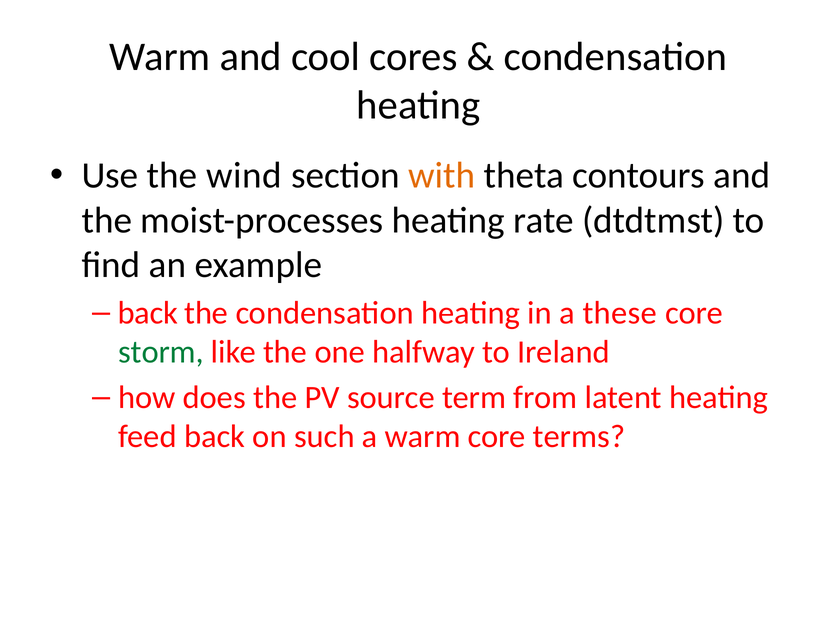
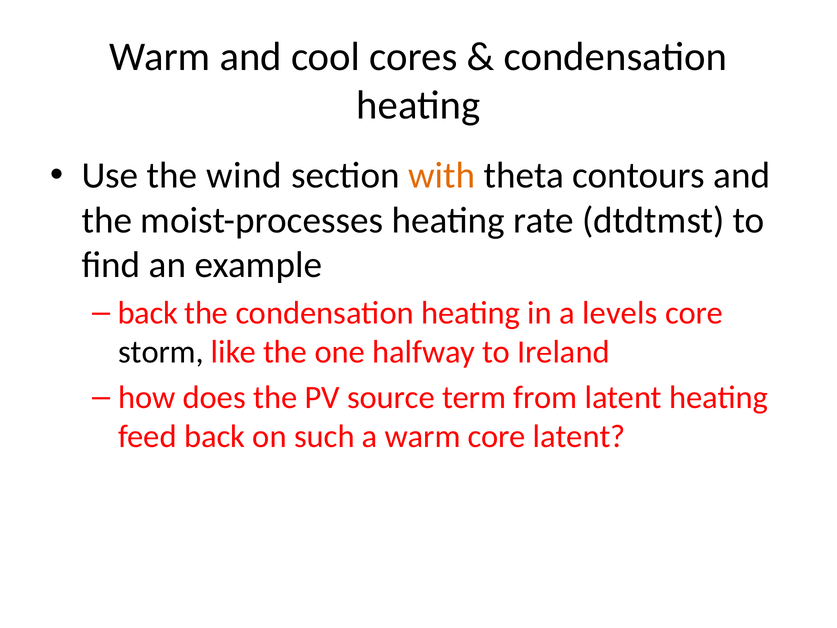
these: these -> levels (620, 313)
storm colour: green -> black (161, 352)
core terms: terms -> latent (579, 436)
